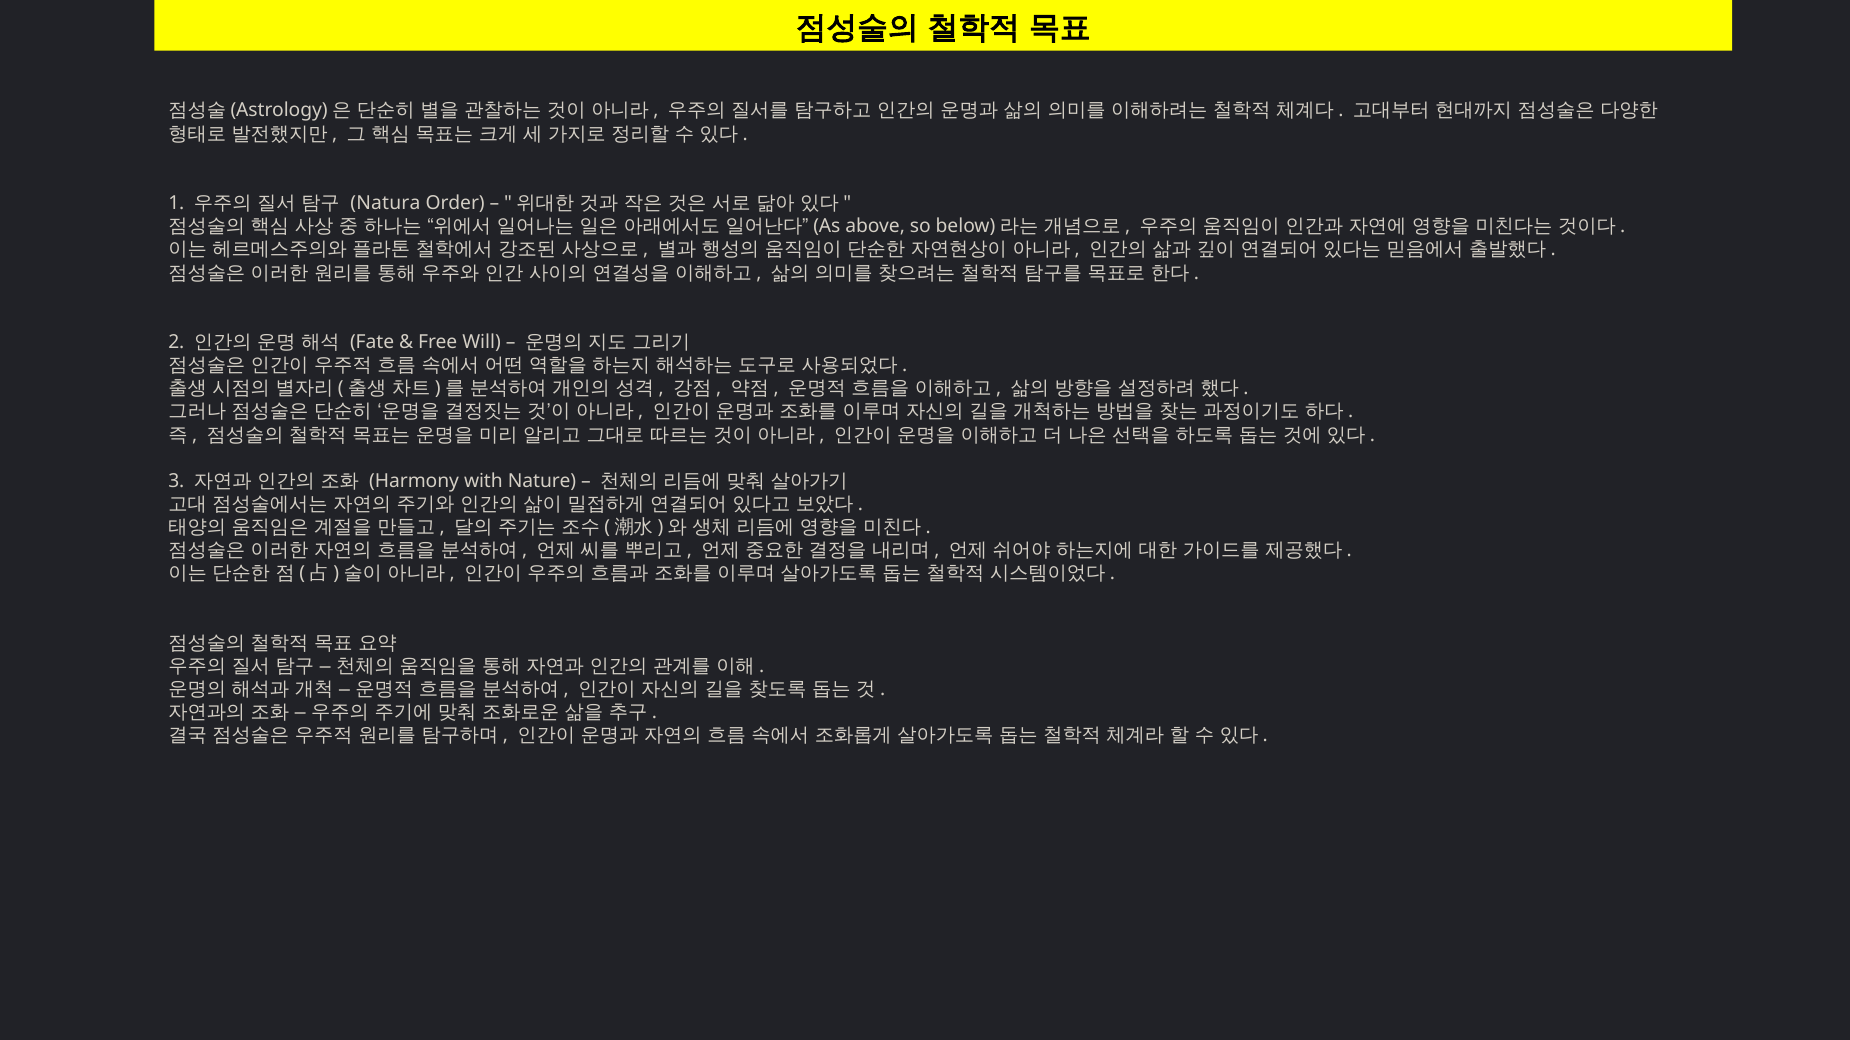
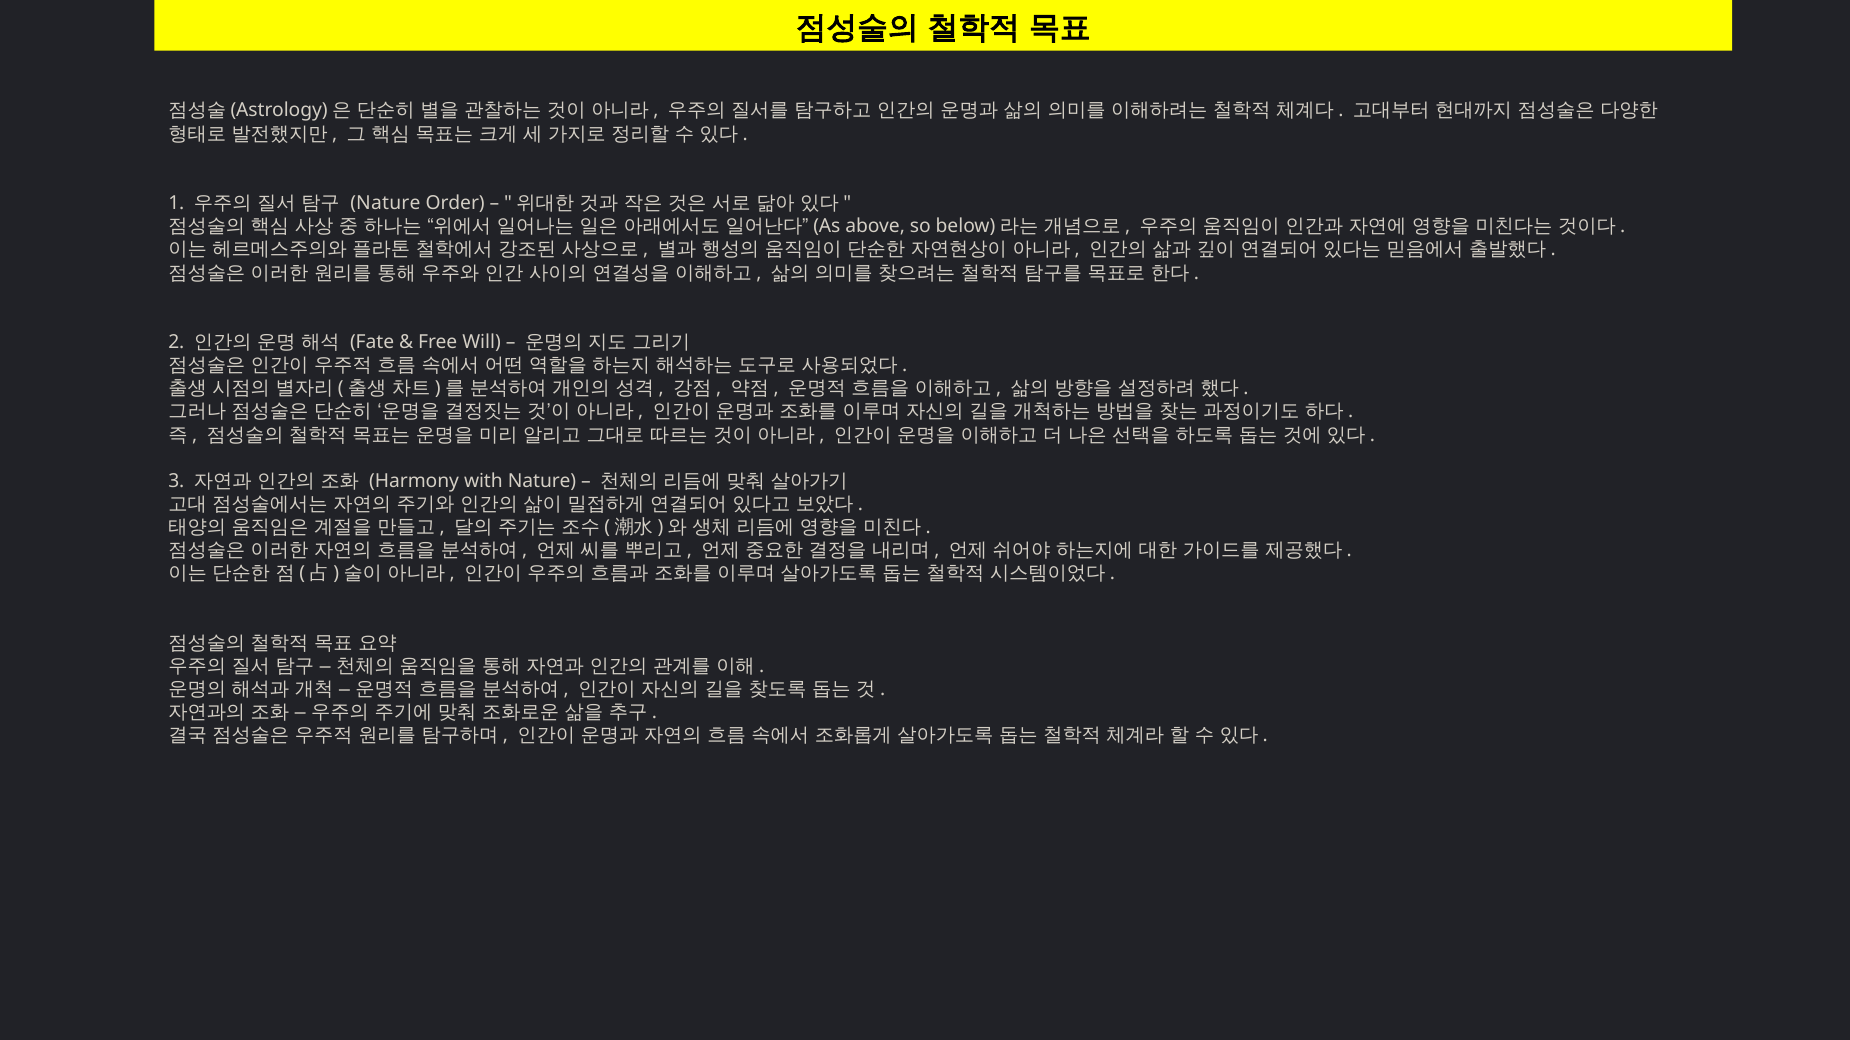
Natura: Natura -> Nature (385, 203)
